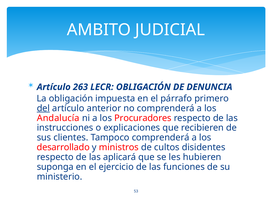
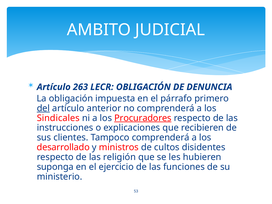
Andalucía: Andalucía -> Sindicales (58, 118)
Procuradores underline: none -> present (143, 118)
aplicará: aplicará -> religión (120, 157)
